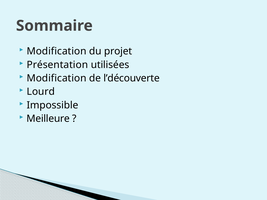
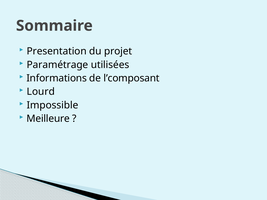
Modification: Modification -> Presentation (57, 51)
Présentation: Présentation -> Paramétrage (57, 65)
Modification: Modification -> Informations (57, 78)
l’découverte: l’découverte -> l’composant (132, 78)
